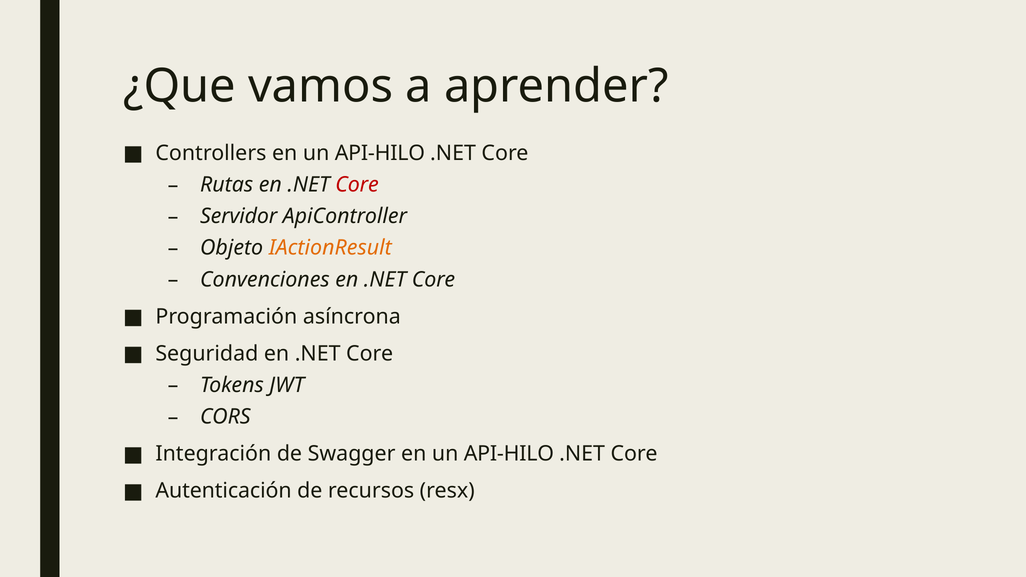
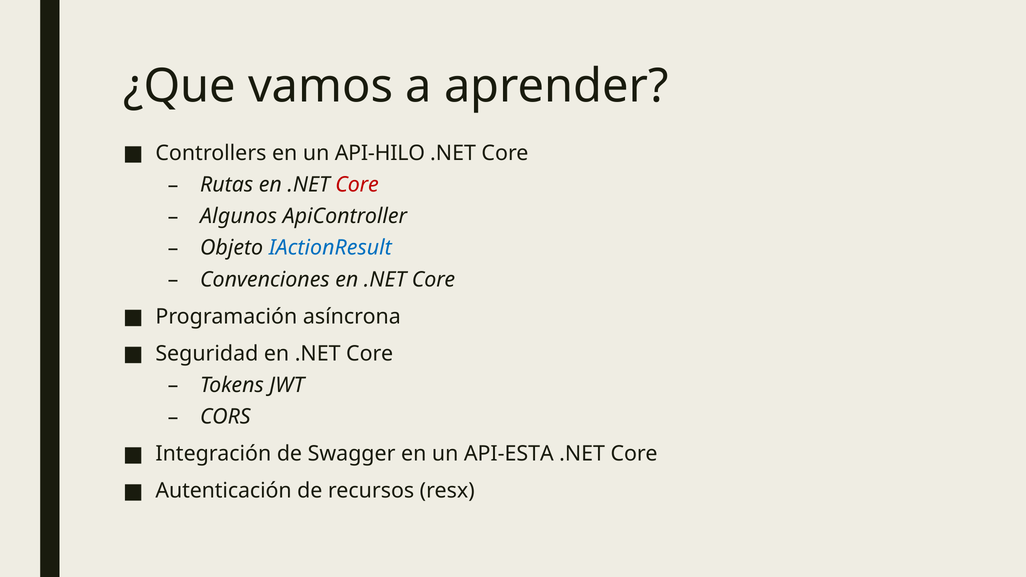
Servidor: Servidor -> Algunos (239, 216)
IActionResult colour: orange -> blue (330, 248)
Swagger en un API-HILO: API-HILO -> API-ESTA (509, 454)
